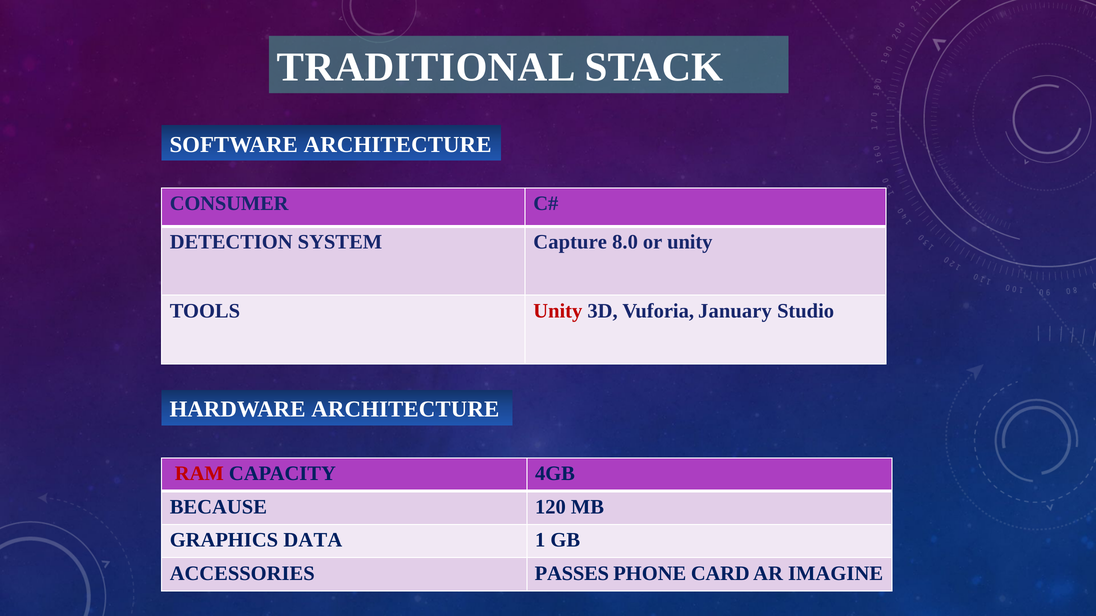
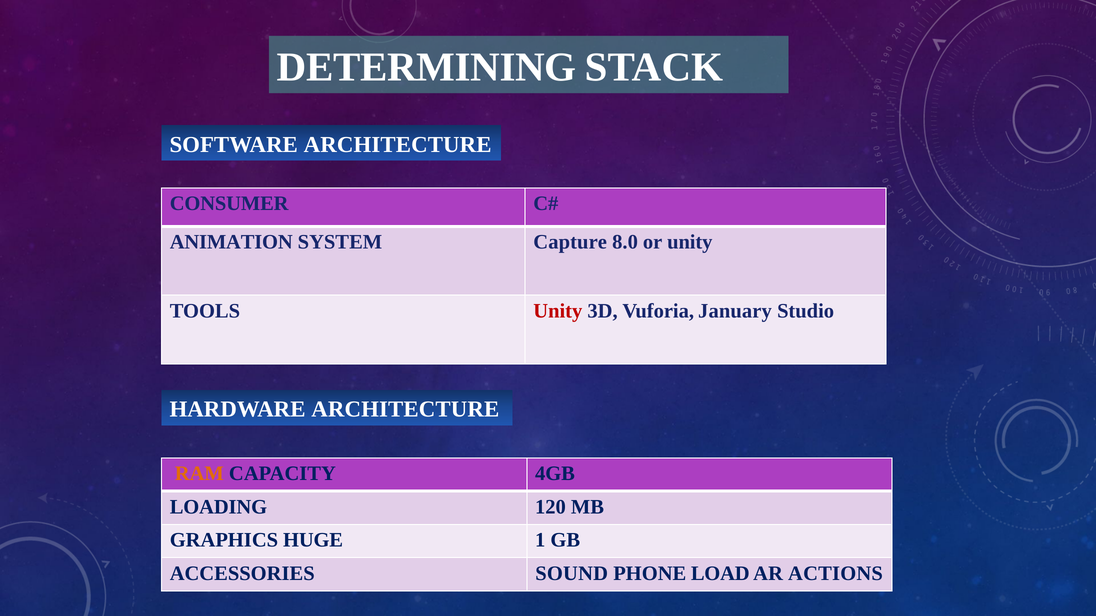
TRADITIONAL: TRADITIONAL -> DETERMINING (427, 67)
DETECTION: DETECTION -> ANIMATION (231, 242)
RAM colour: red -> orange (199, 474)
BECAUSE: BECAUSE -> LOADING (218, 507)
DATA: DATA -> HUGE (313, 540)
PASSES: PASSES -> SOUND (572, 574)
CARD: CARD -> LOAD (720, 574)
IMAGINE: IMAGINE -> ACTIONS (835, 574)
